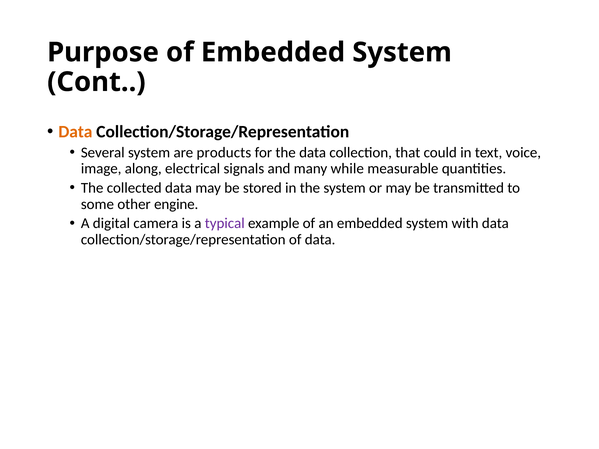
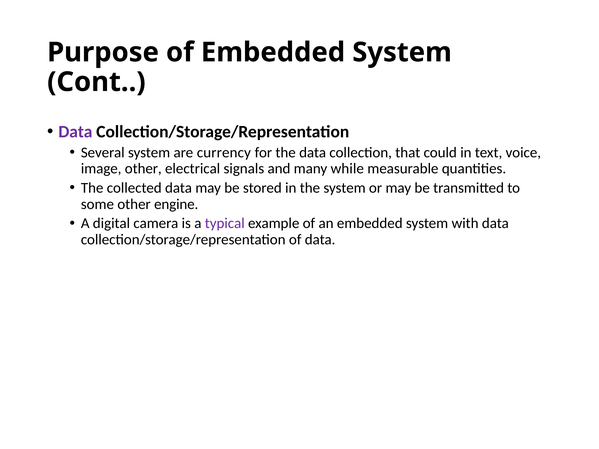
Data colour: orange -> purple (75, 132)
products: products -> currency (224, 153)
image along: along -> other (143, 169)
